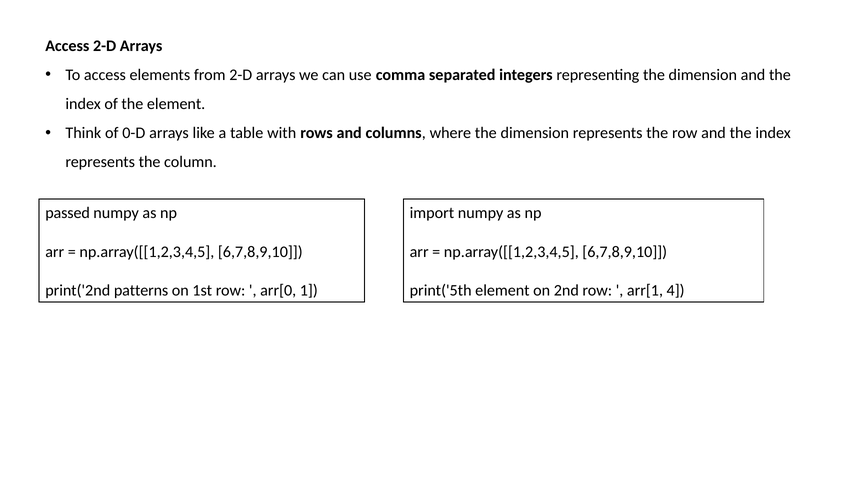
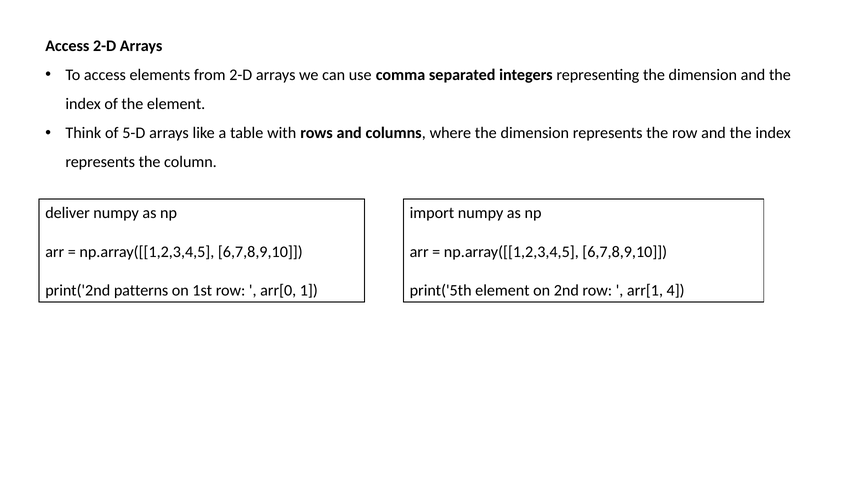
0-D: 0-D -> 5-D (134, 133)
passed: passed -> deliver (68, 213)
